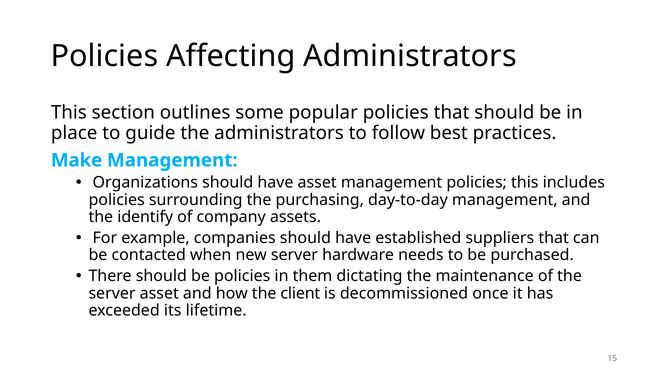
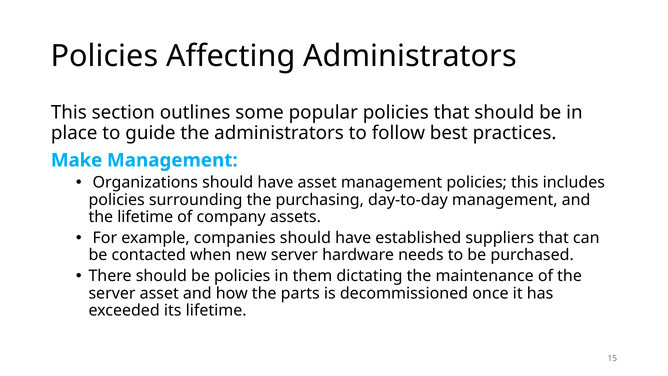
the identify: identify -> lifetime (145, 217)
client: client -> parts (300, 293)
